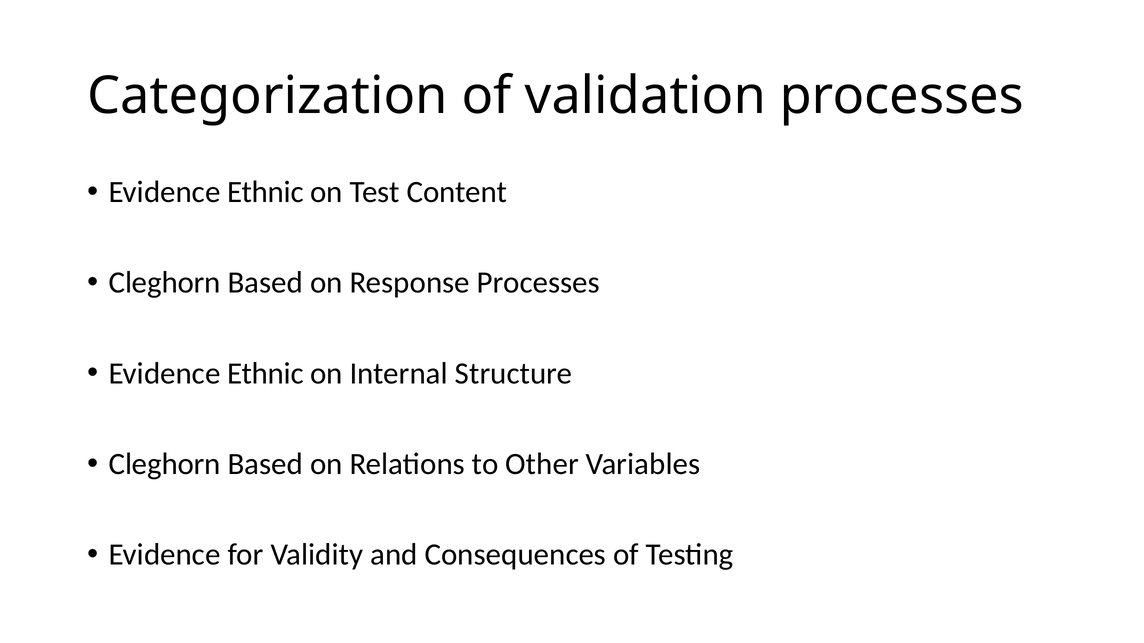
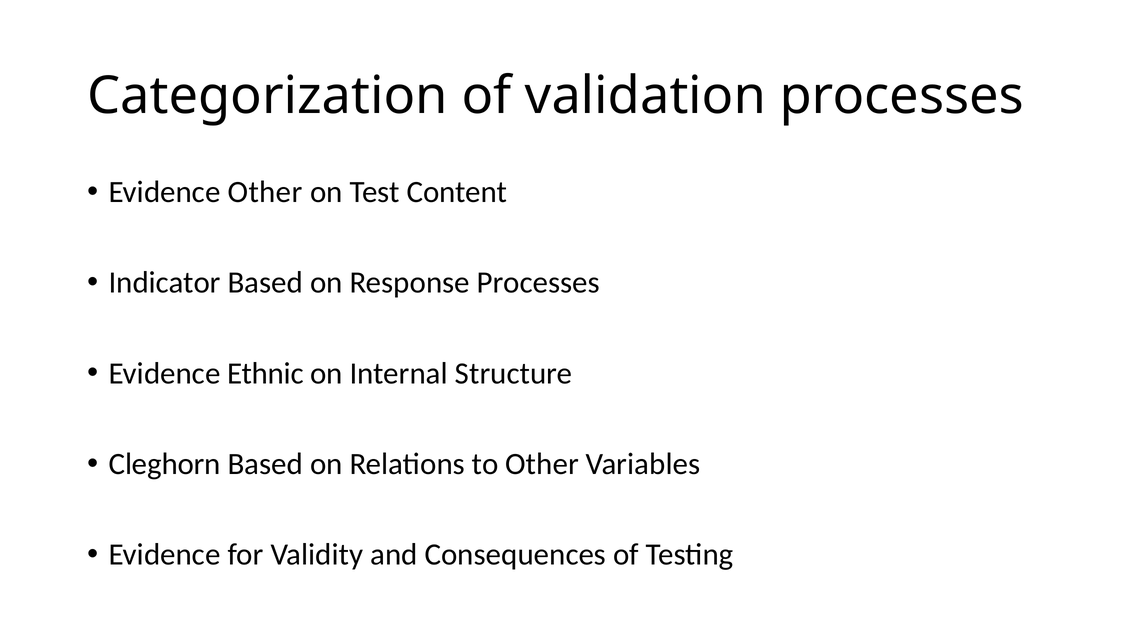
Ethnic: Ethnic -> Other (265, 192)
Cleghorn: Cleghorn -> Indicator (165, 283)
